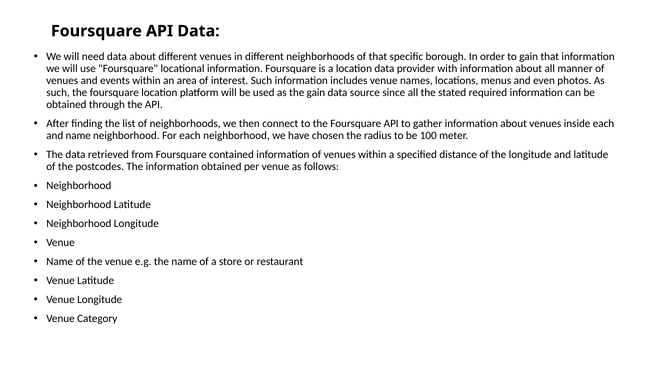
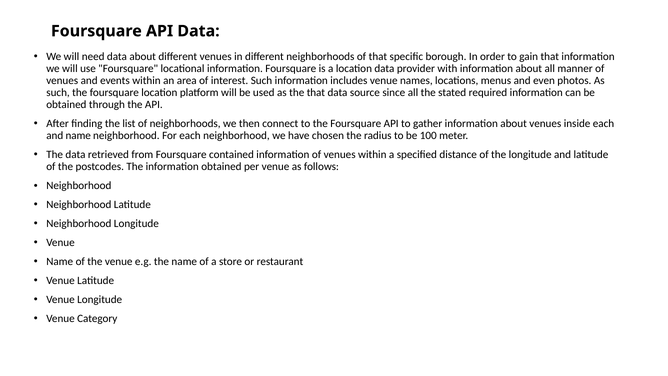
the gain: gain -> that (316, 93)
